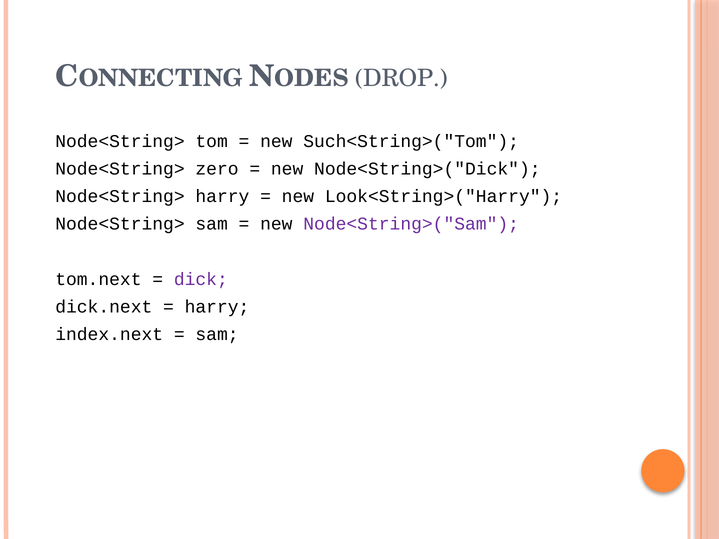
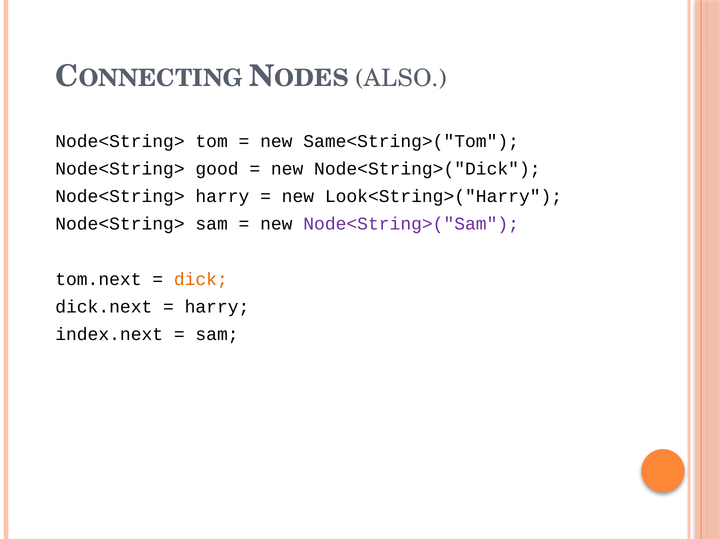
DROP: DROP -> ALSO (401, 78)
Such<String>("Tom: Such<String>("Tom -> Same<String>("Tom (411, 141)
zero: zero -> good (217, 169)
dick colour: purple -> orange (201, 279)
